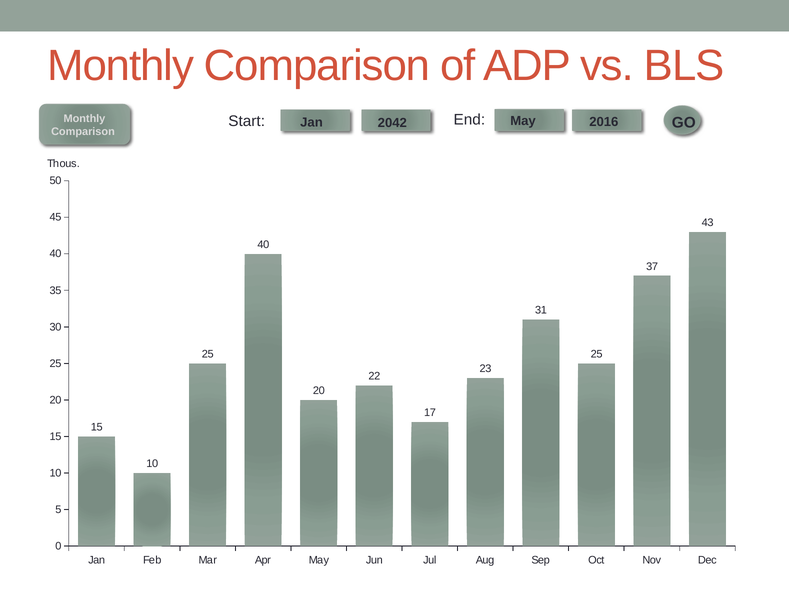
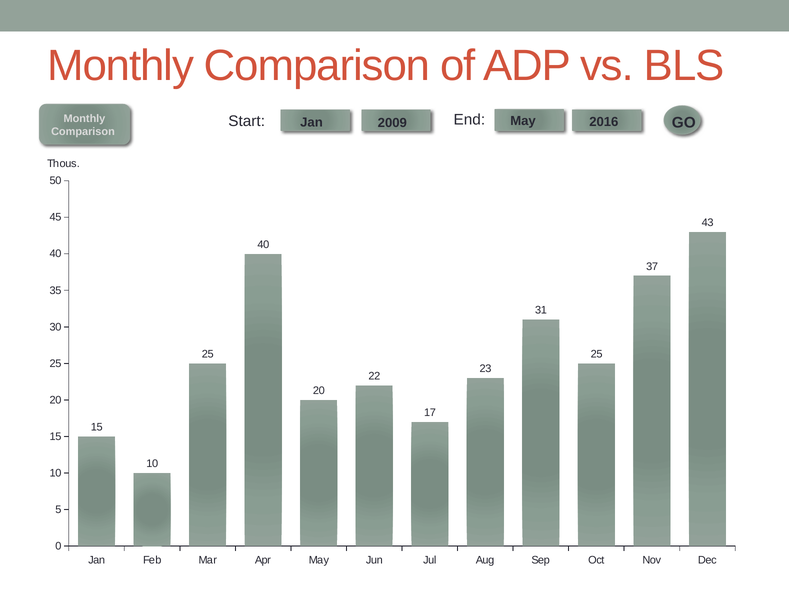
2042: 2042 -> 2009 (392, 123)
